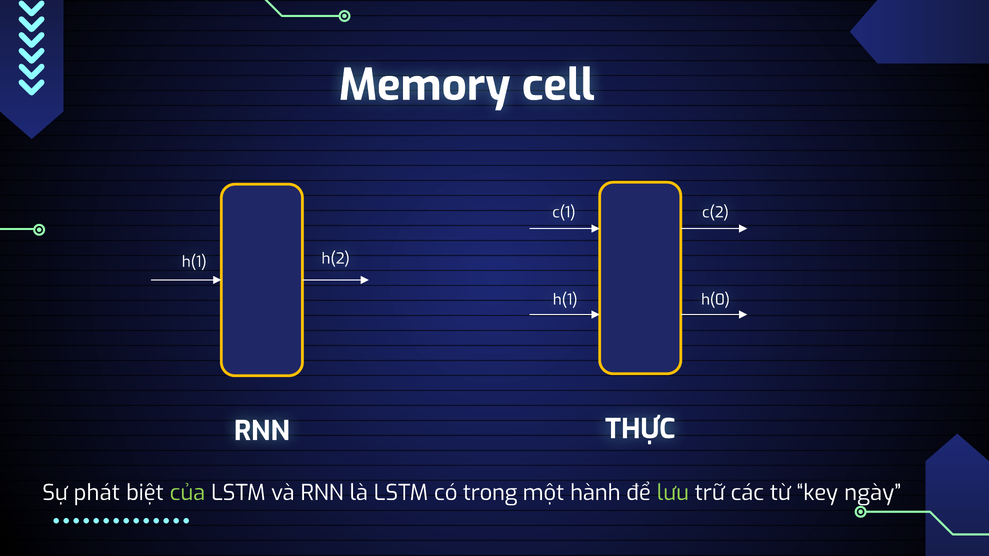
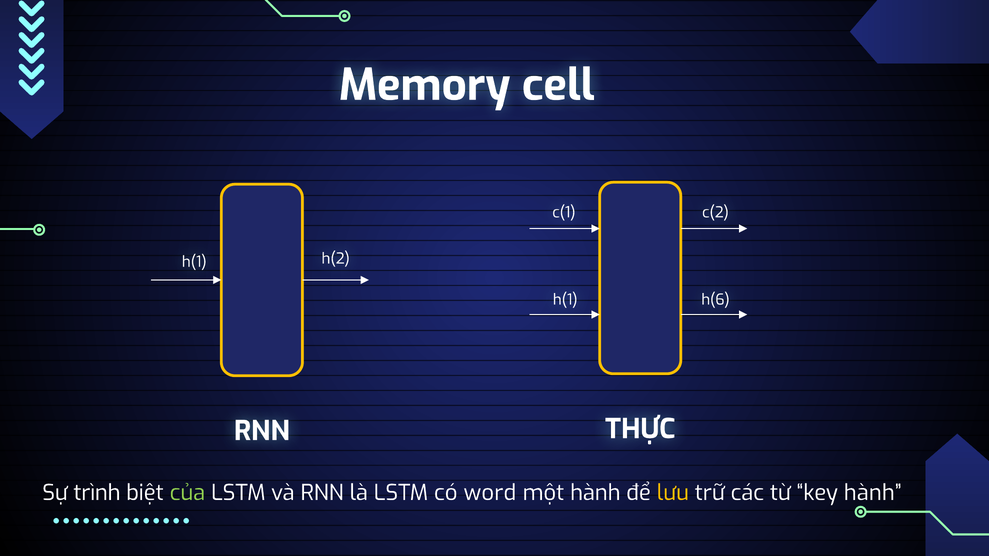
h(0: h(0 -> h(6 (715, 300)
phát: phát -> trình (97, 493)
trong: trong -> word (490, 493)
lưu colour: light green -> yellow (673, 493)
key ngày: ngày -> hành (873, 493)
